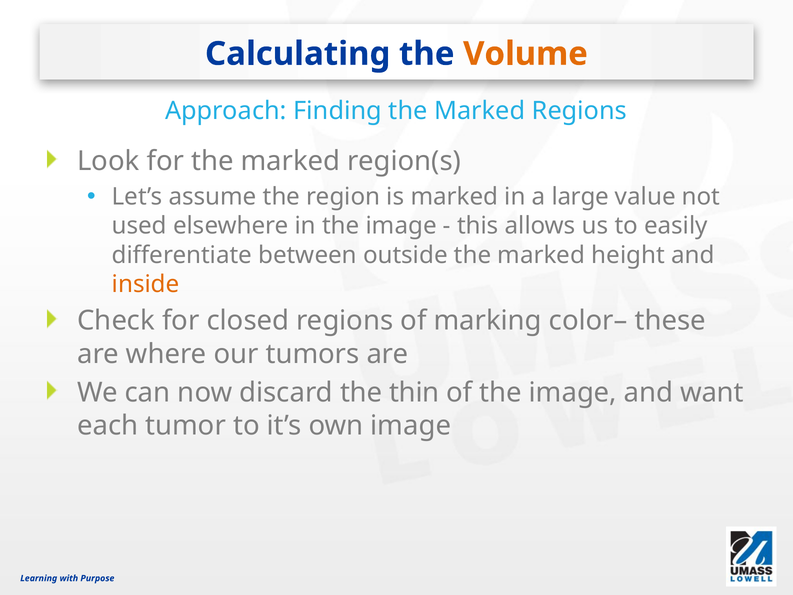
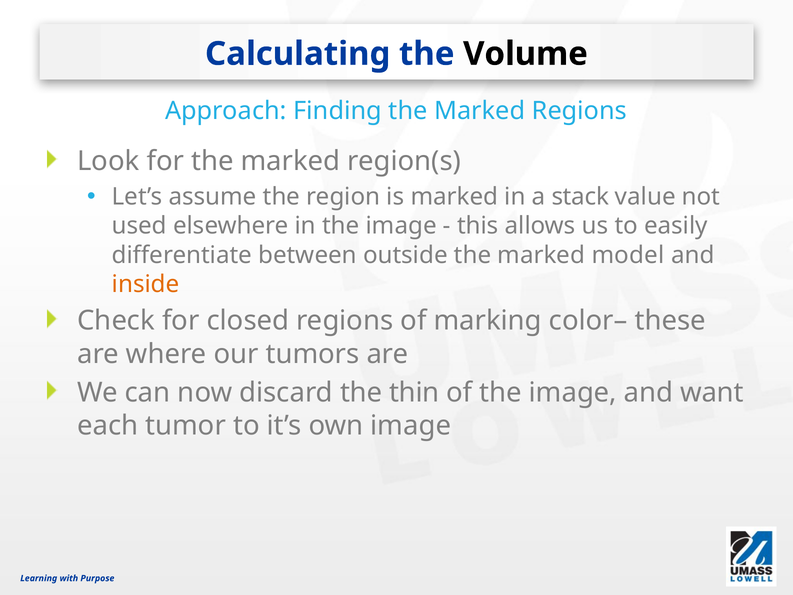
Volume colour: orange -> black (525, 54)
large: large -> stack (580, 197)
height: height -> model (628, 255)
